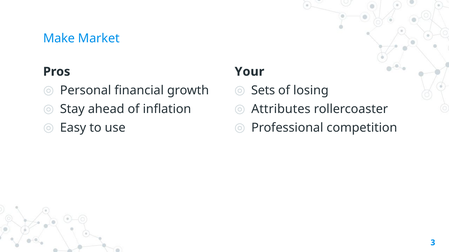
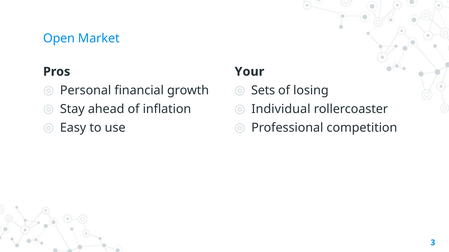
Make: Make -> Open (59, 39)
Attributes: Attributes -> Individual (281, 109)
